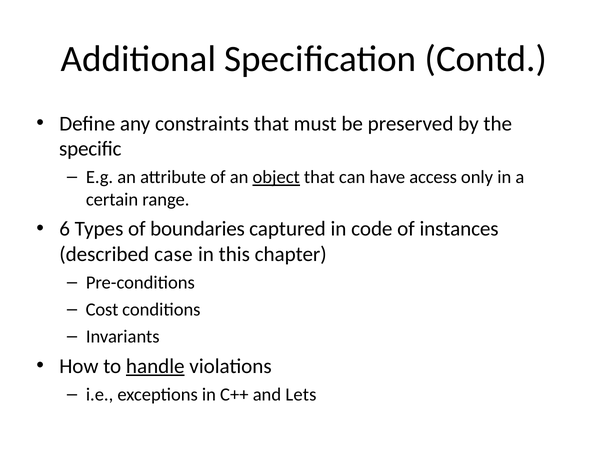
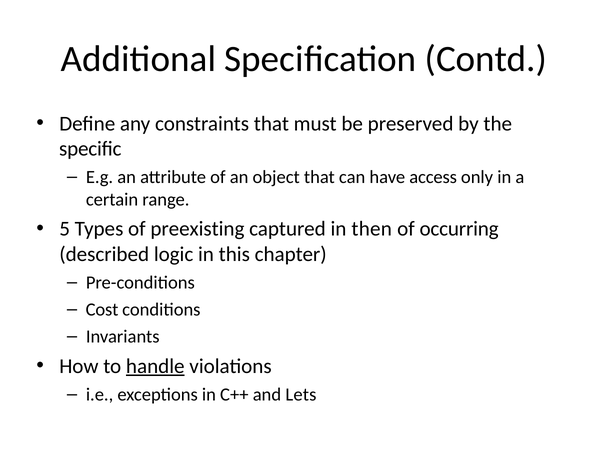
object underline: present -> none (276, 177)
6: 6 -> 5 (65, 229)
boundaries: boundaries -> preexisting (197, 229)
code: code -> then (372, 229)
instances: instances -> occurring (459, 229)
case: case -> logic (174, 254)
